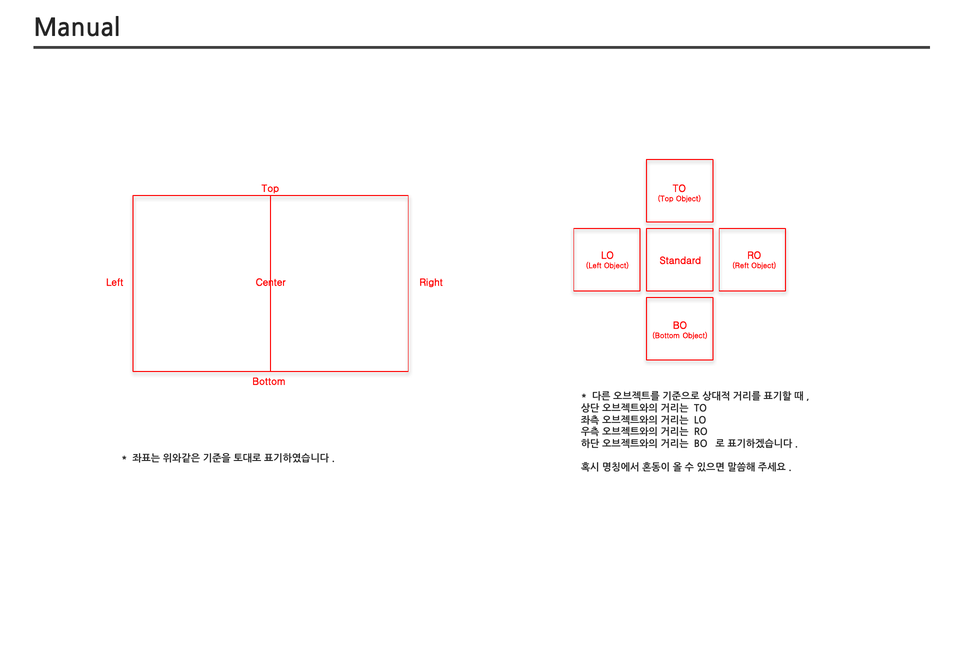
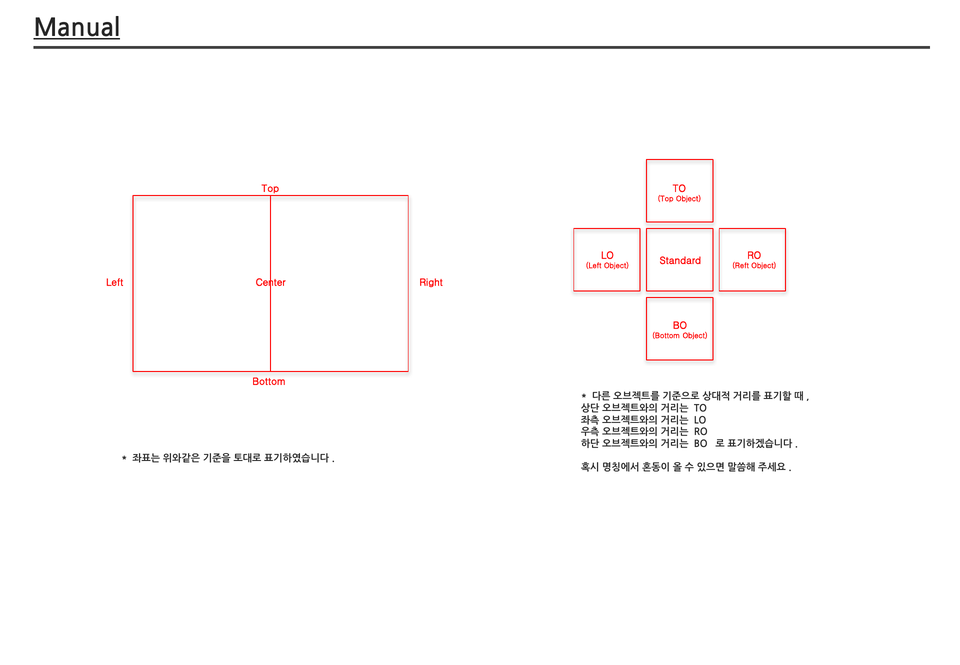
Manual underline: none -> present (77, 28)
